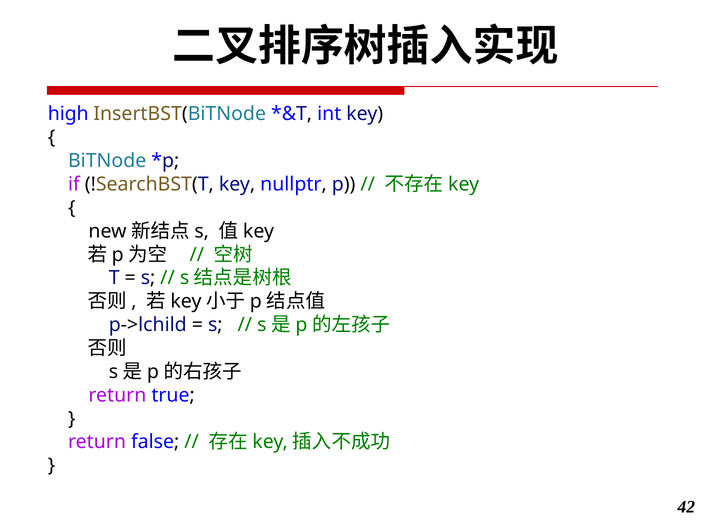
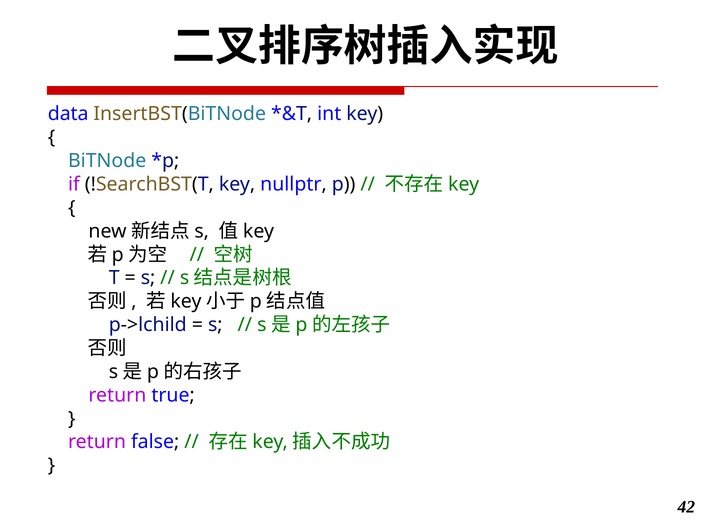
high: high -> data (68, 114)
